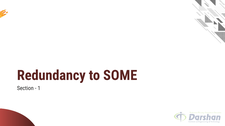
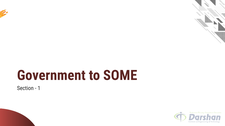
Redundancy: Redundancy -> Government (51, 76)
